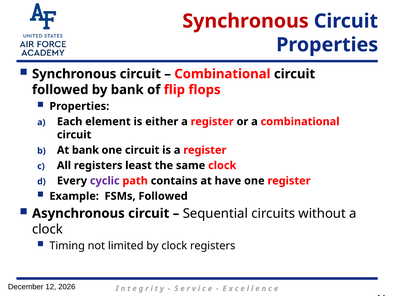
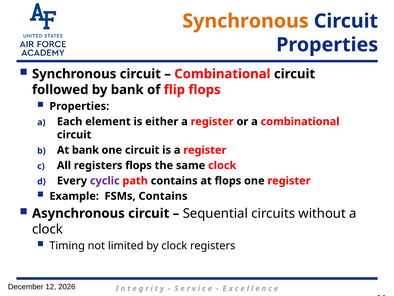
Synchronous colour: red -> orange (246, 21)
registers least: least -> flops (139, 165)
at have: have -> flops (228, 180)
FSMs Followed: Followed -> Contains (163, 196)
